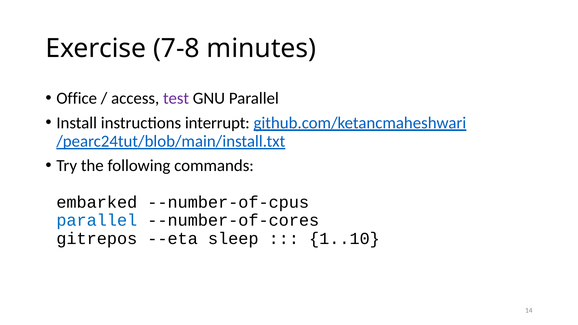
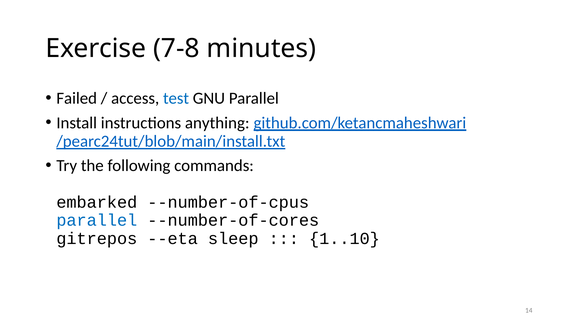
Office: Office -> Failed (77, 98)
test colour: purple -> blue (176, 98)
interrupt: interrupt -> anything (217, 123)
